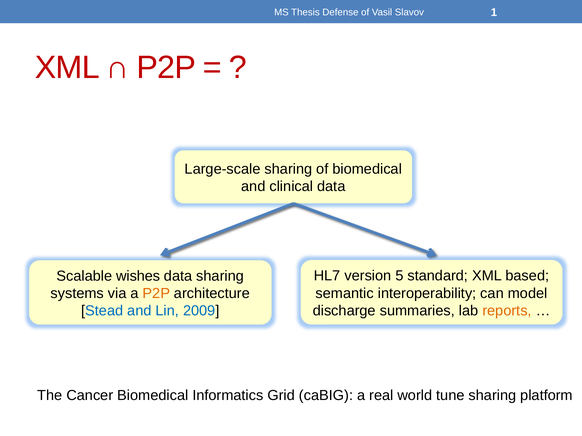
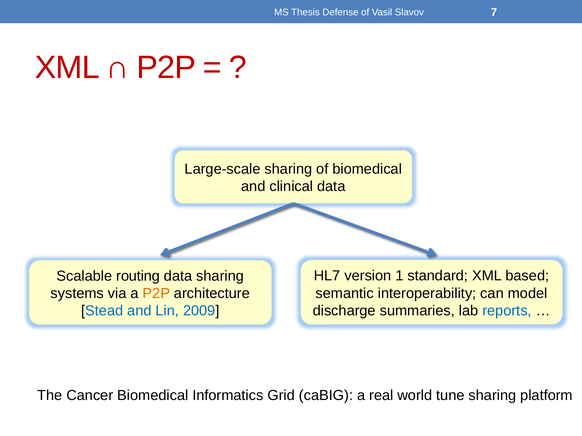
1: 1 -> 7 (494, 12)
5: 5 -> 1 (399, 276)
wishes: wishes -> routing (138, 276)
reports colour: orange -> blue (507, 311)
